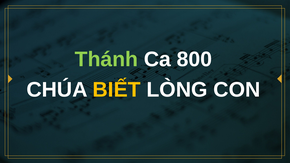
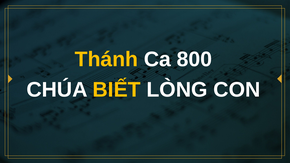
Thánh colour: light green -> yellow (106, 59)
